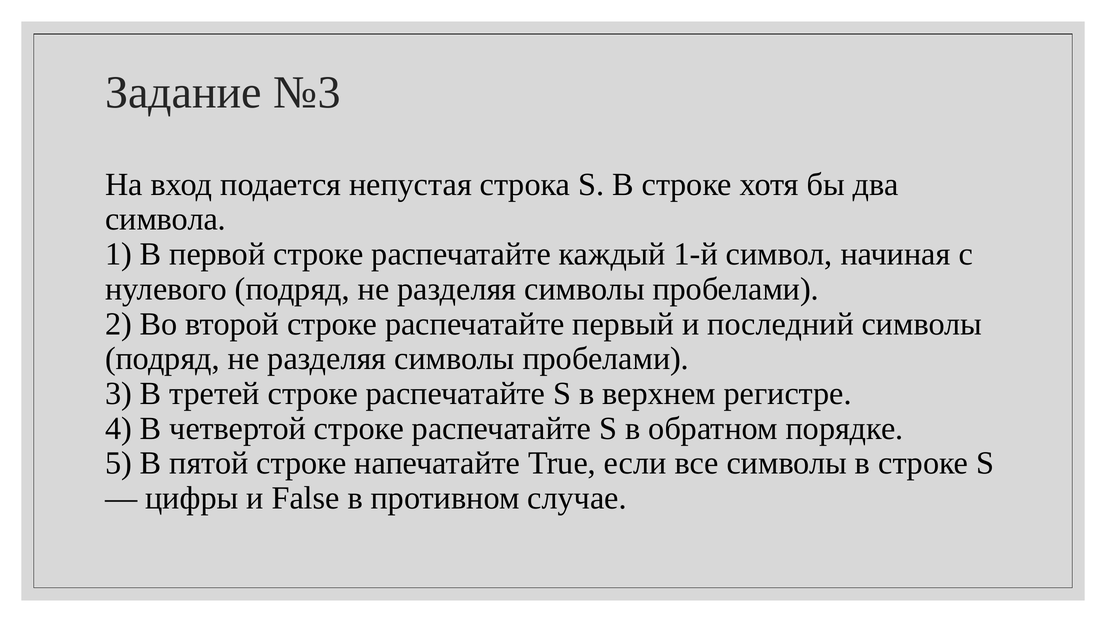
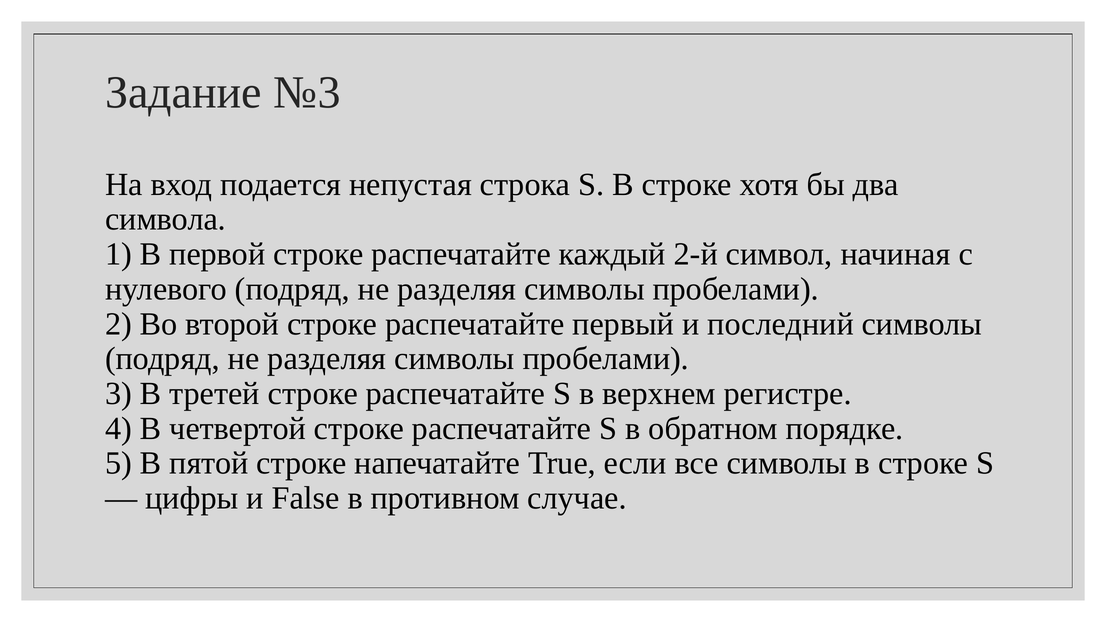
1-й: 1-й -> 2-й (696, 254)
